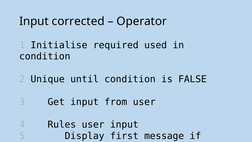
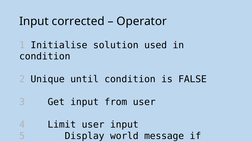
required: required -> solution (116, 45)
Rules: Rules -> Limit (62, 124)
first: first -> world (124, 136)
